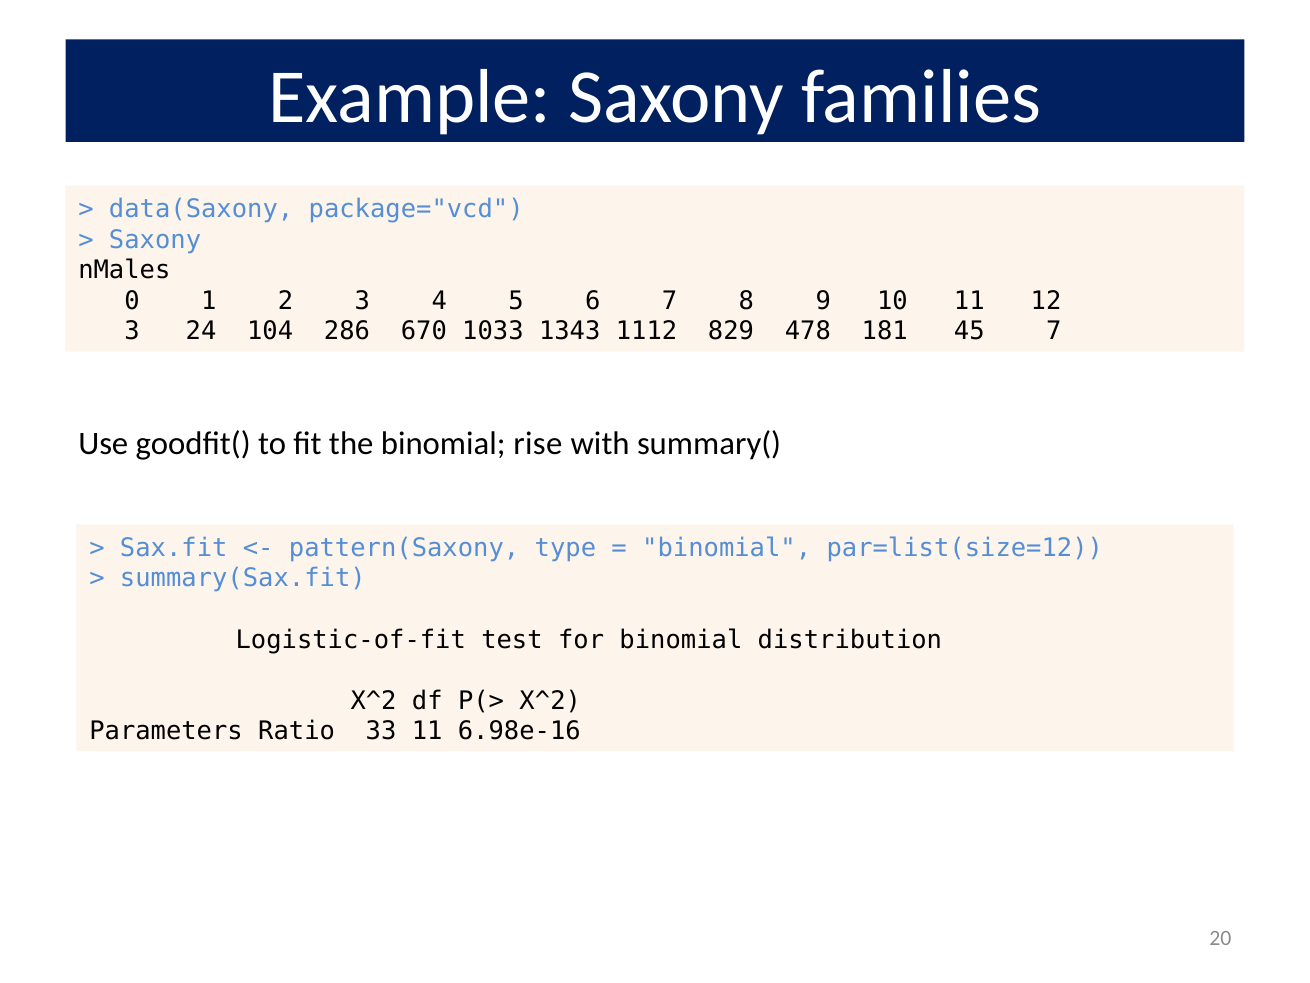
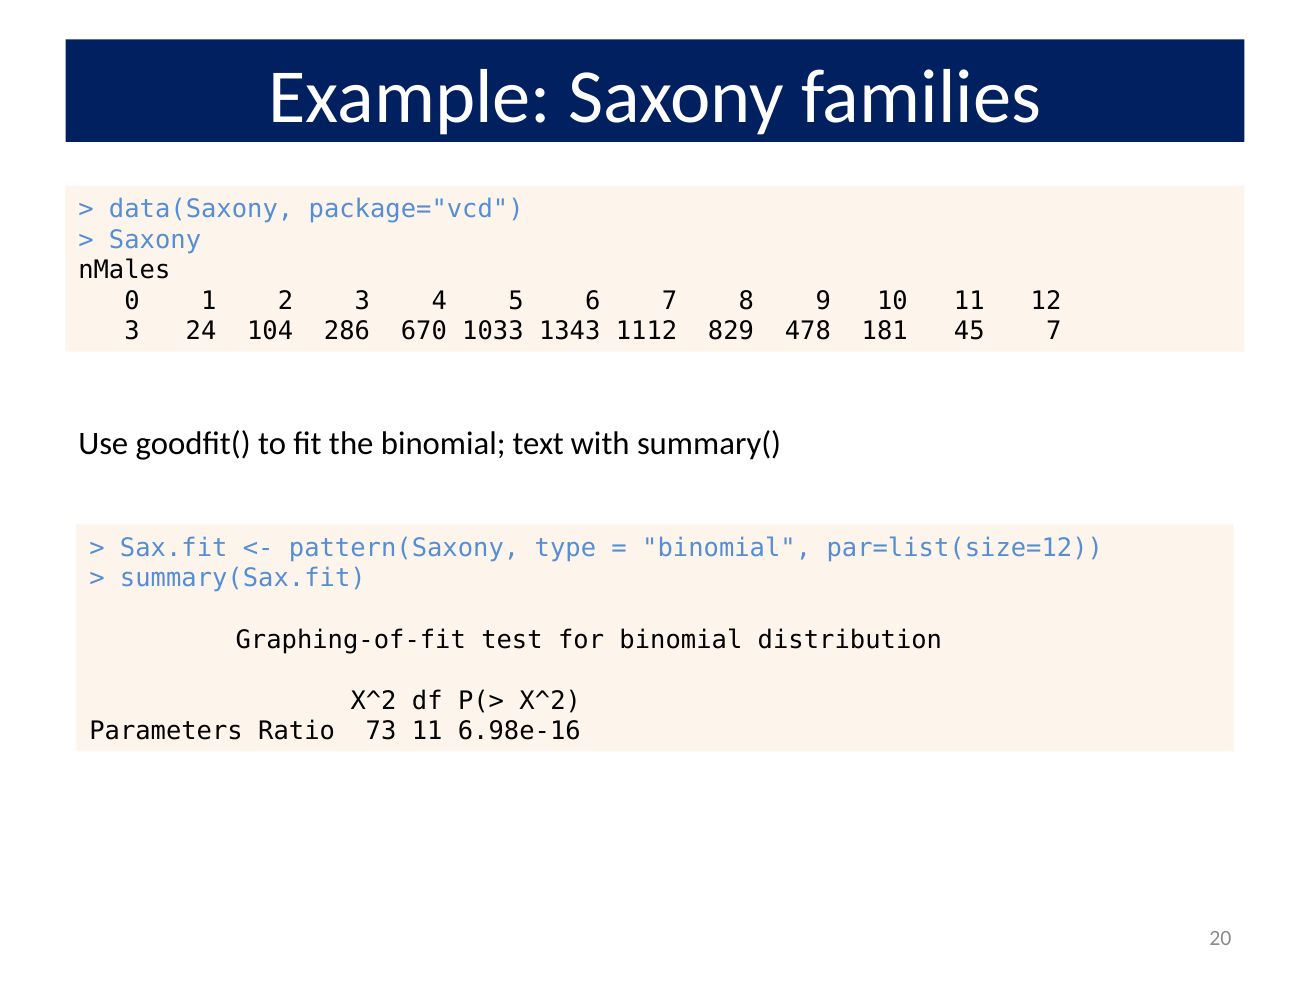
rise: rise -> text (538, 443)
Logistic-of-fit: Logistic-of-fit -> Graphing-of-fit (351, 639)
33: 33 -> 73 (381, 731)
